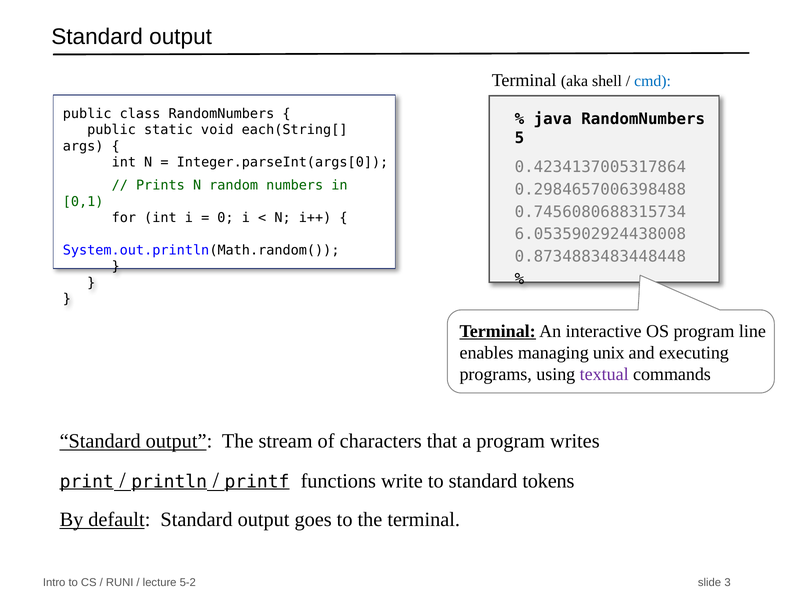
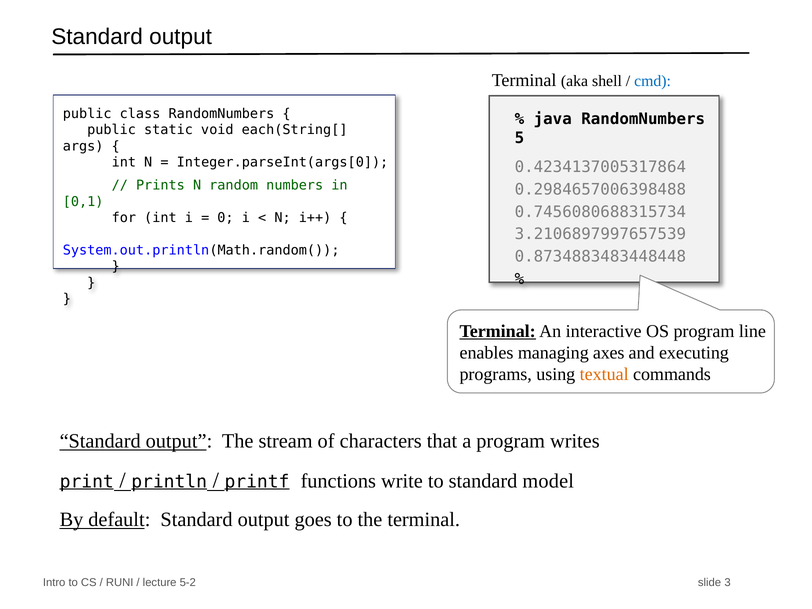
6.0535902924438008: 6.0535902924438008 -> 3.2106897997657539 (600, 234)
unix: unix -> axes (609, 353)
textual colour: purple -> orange (604, 374)
tokens: tokens -> model (548, 481)
